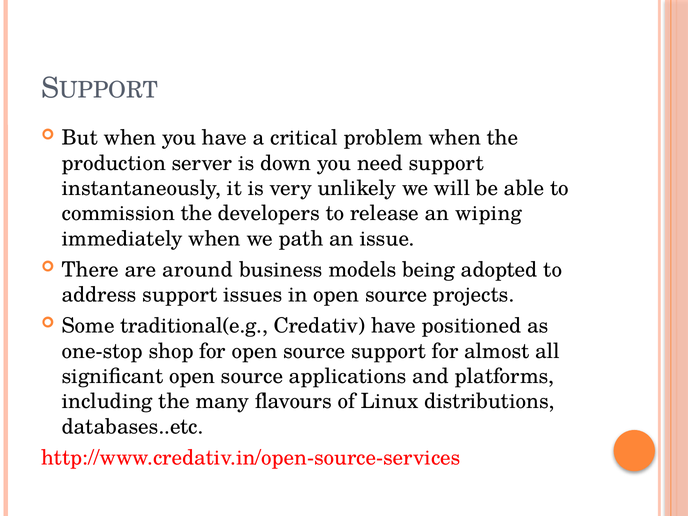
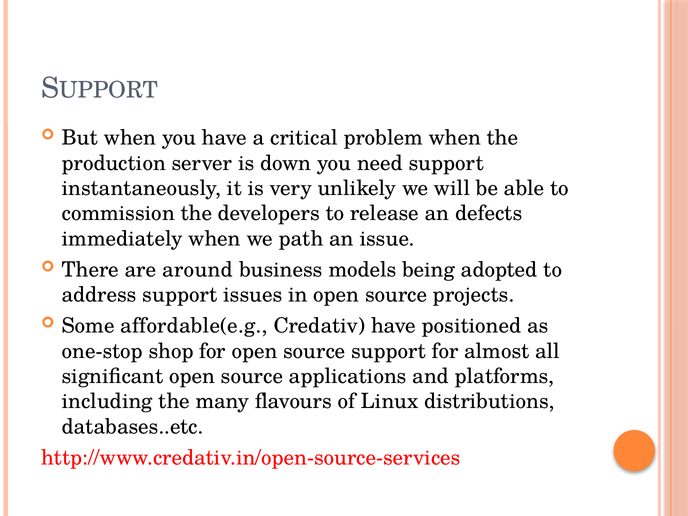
wiping: wiping -> defects (489, 214)
traditional(e.g: traditional(e.g -> affordable(e.g (194, 326)
